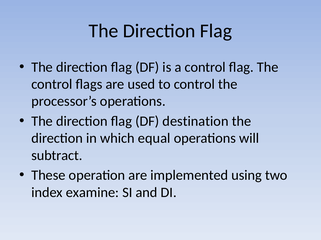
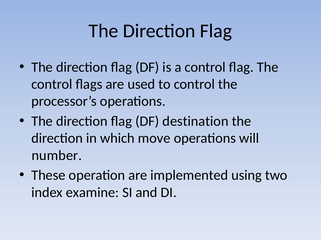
equal: equal -> move (154, 139)
subtract: subtract -> number (57, 156)
